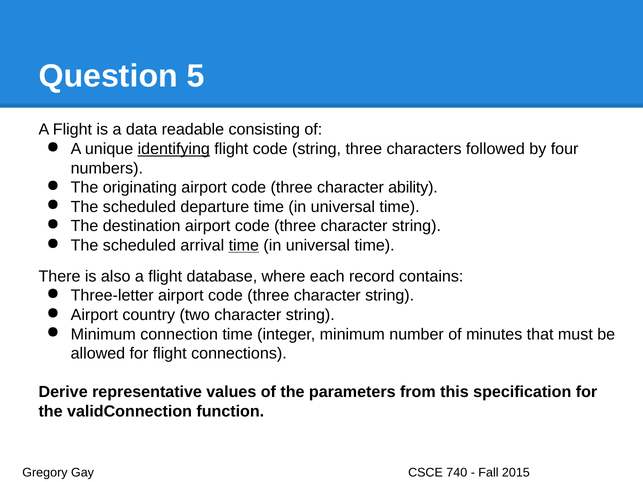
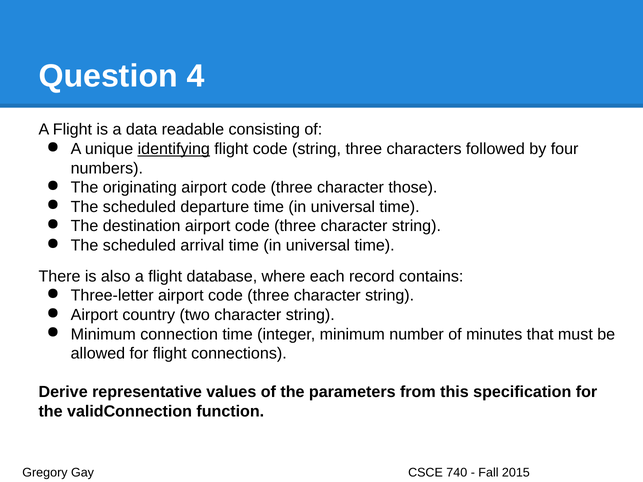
5: 5 -> 4 (196, 76)
ability: ability -> those (413, 188)
time underline: present -> none (244, 245)
